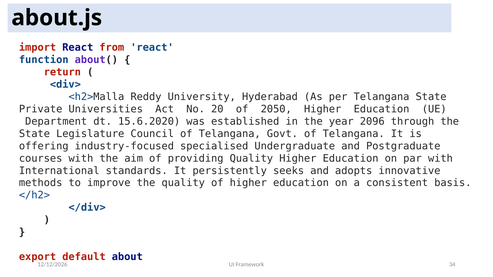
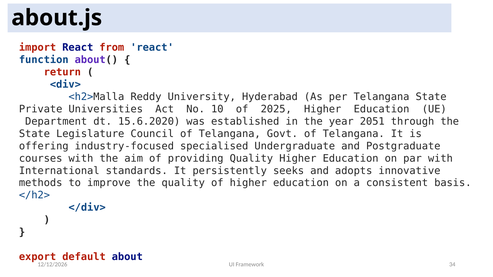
20: 20 -> 10 (217, 109)
2050: 2050 -> 2025 (276, 109)
2096: 2096 -> 2051 (372, 121)
